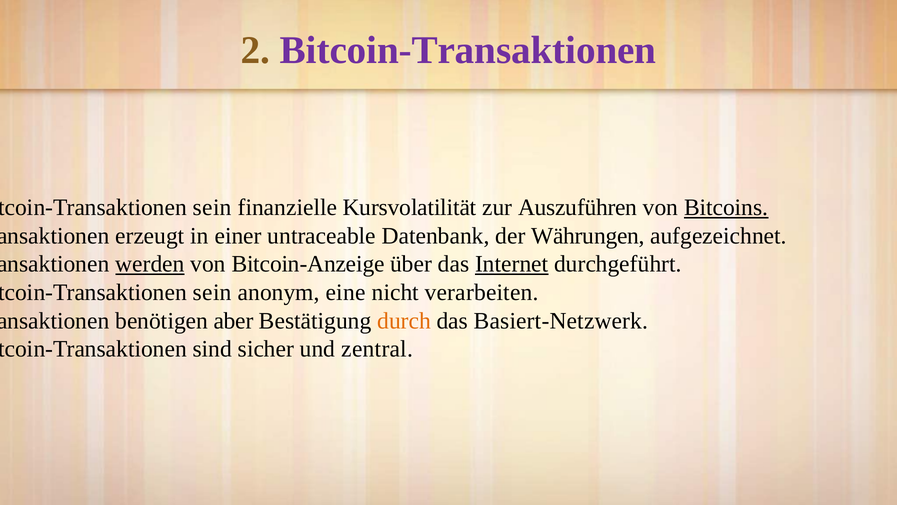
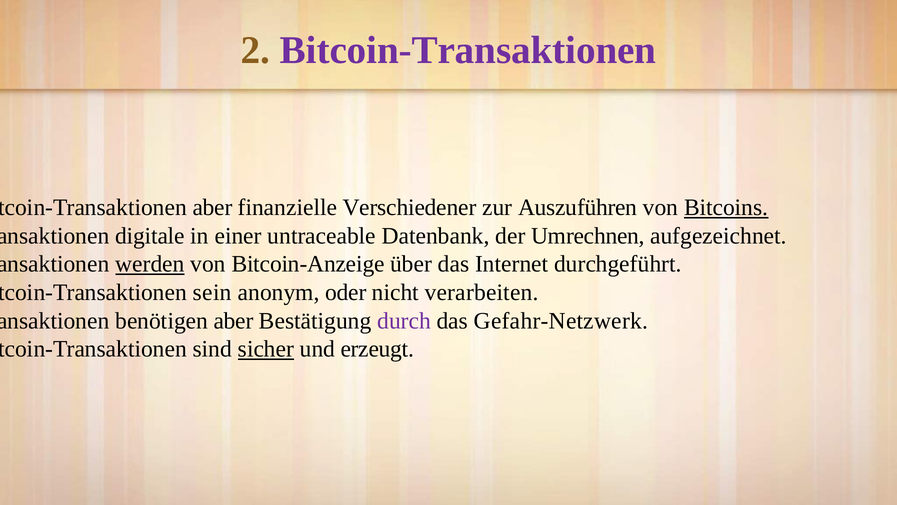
sein: sein -> aber (212, 207)
Kursvolatilität: Kursvolatilität -> Verschiedener (410, 207)
erzeugt: erzeugt -> digitale (150, 236)
Währungen: Währungen -> Umrechnen (588, 236)
Internet underline: present -> none (512, 264)
eine: eine -> oder (346, 292)
durch colour: orange -> purple (404, 320)
Basiert-Netzwerk: Basiert-Netzwerk -> Gefahr-Netzwerk (561, 320)
sicher underline: none -> present (266, 349)
zentral: zentral -> erzeugt (377, 349)
